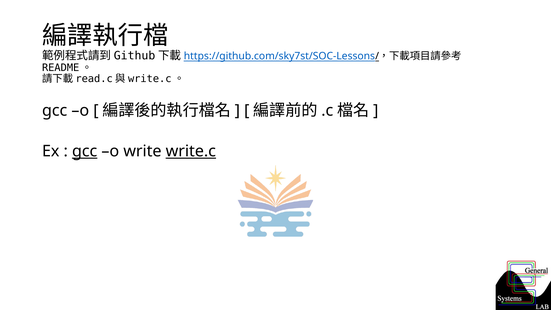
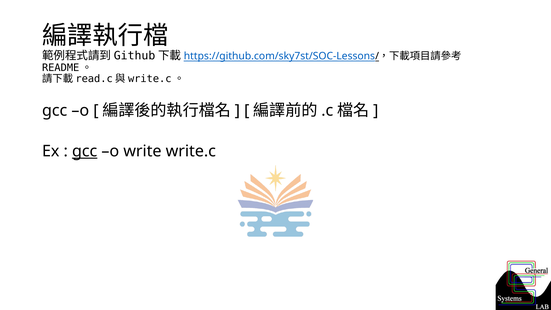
write.c underline: present -> none (191, 151)
